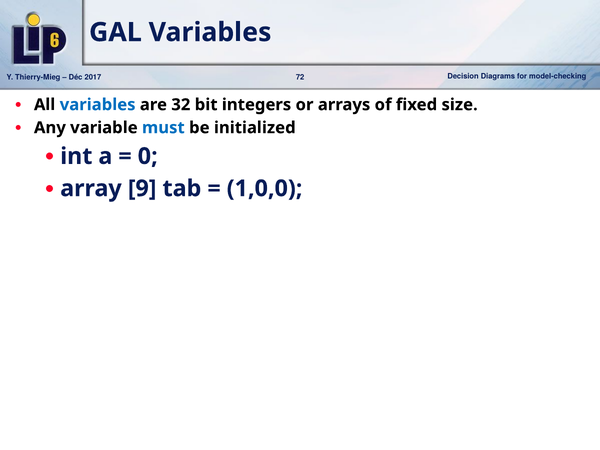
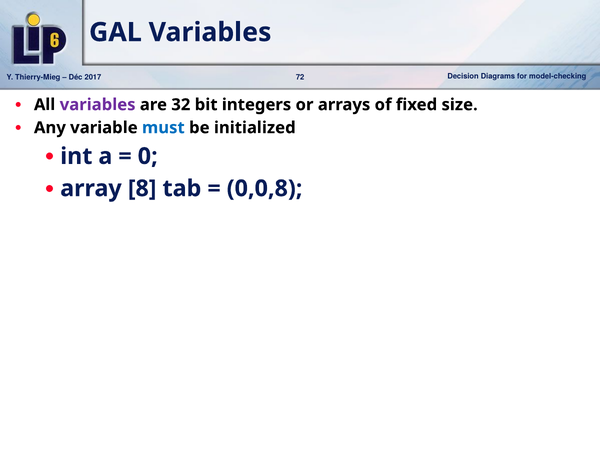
variables colour: blue -> purple (98, 105)
9: 9 -> 8 (142, 188)
1,0,0: 1,0,0 -> 0,0,8 (265, 188)
